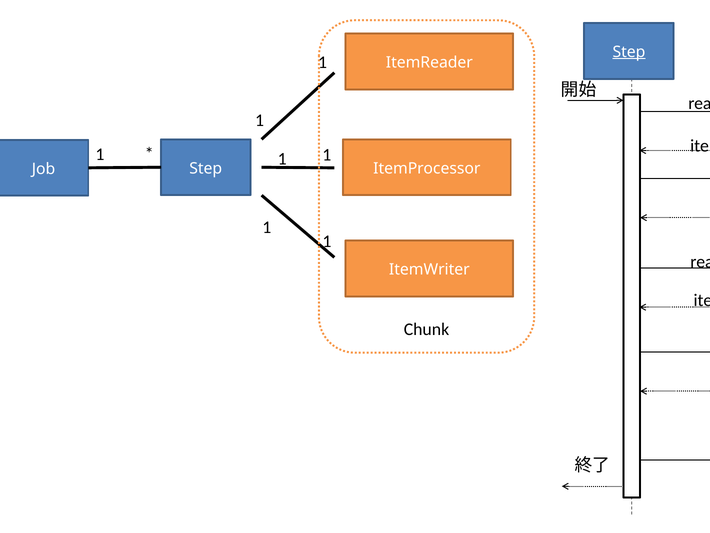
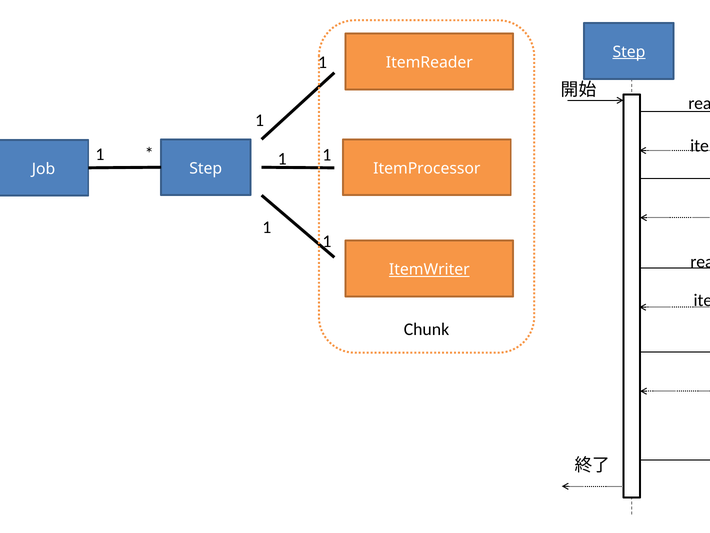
ItemWriter underline: none -> present (429, 269)
